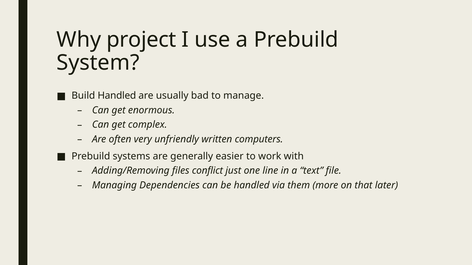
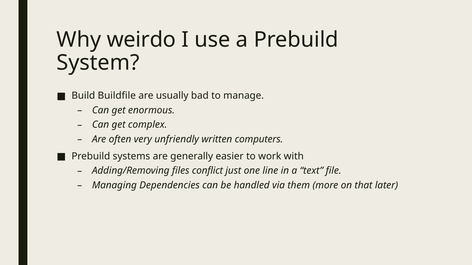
project: project -> weirdo (141, 40)
Build Handled: Handled -> Buildfile (117, 96)
